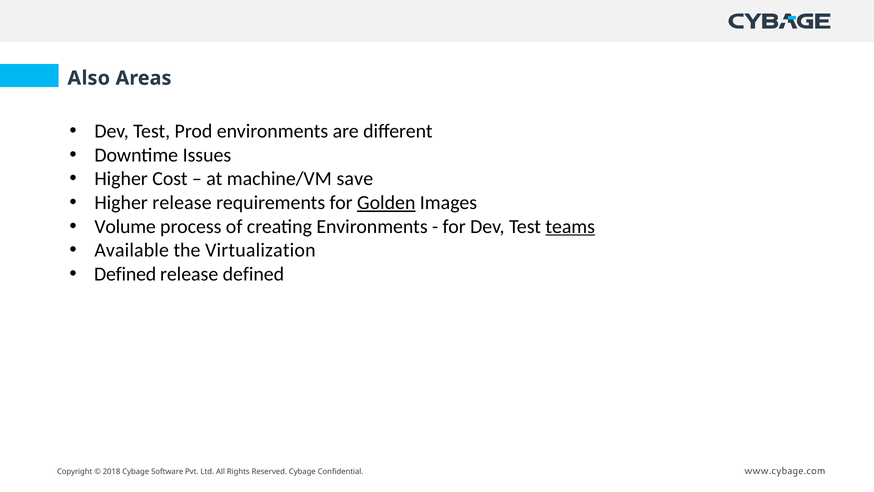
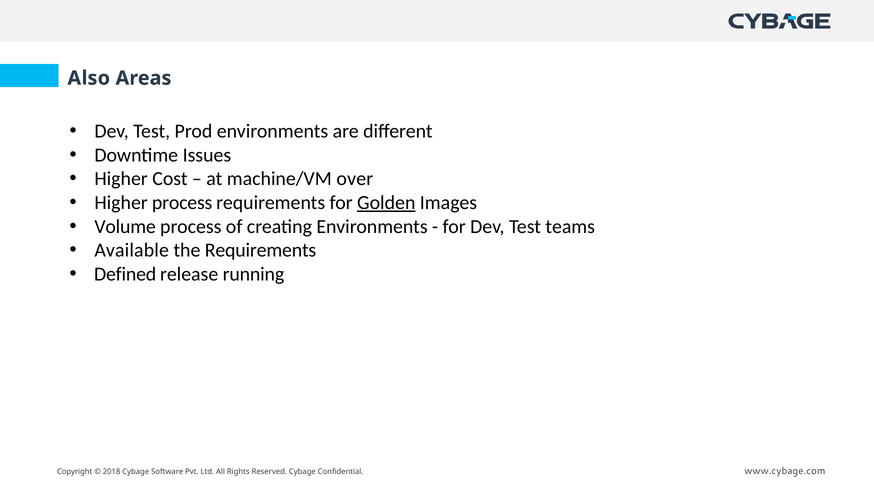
save: save -> over (355, 179)
Higher release: release -> process (182, 203)
teams underline: present -> none (570, 226)
the Virtualization: Virtualization -> Requirements (261, 250)
release defined: defined -> running (253, 274)
